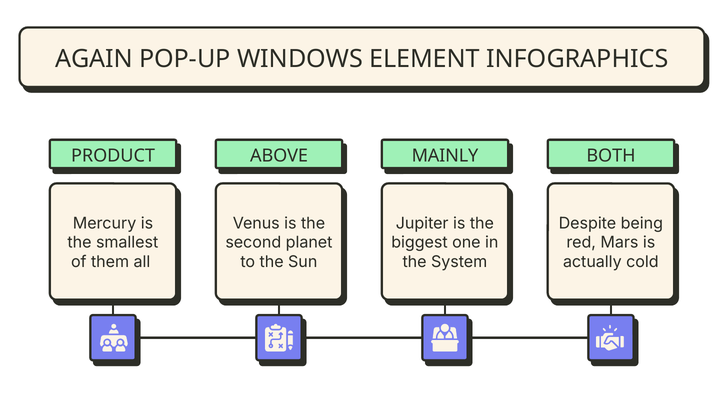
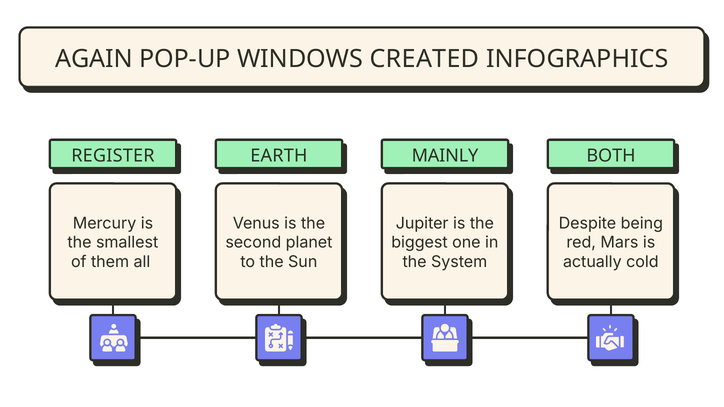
ELEMENT: ELEMENT -> CREATED (424, 59)
PRODUCT: PRODUCT -> REGISTER (113, 156)
ABOVE: ABOVE -> EARTH (279, 156)
